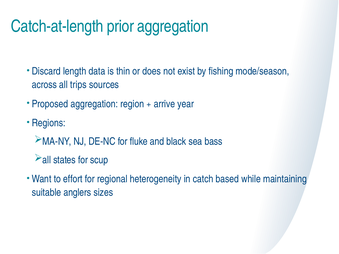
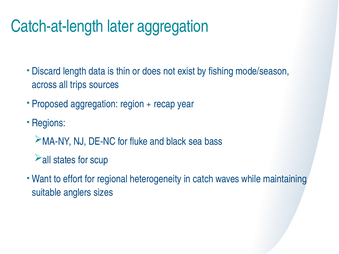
prior: prior -> later (120, 26)
arrive: arrive -> recap (164, 104)
based: based -> waves (227, 179)
